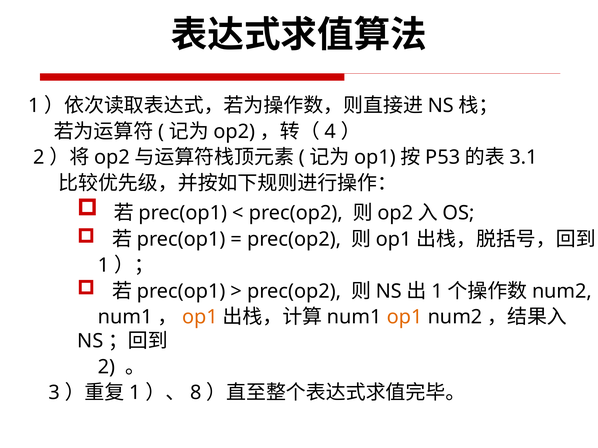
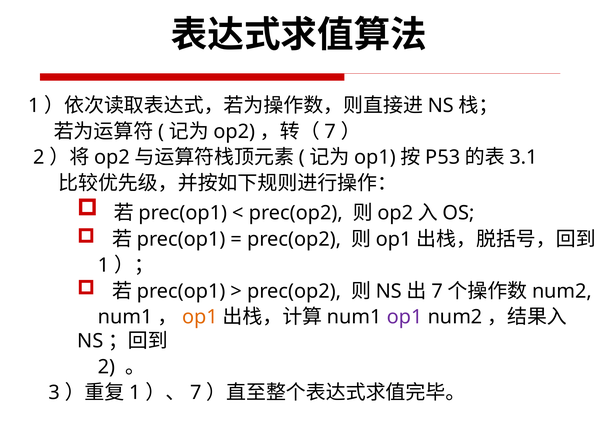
4: 4 -> 7 (330, 132)
1: 1 -> 7 (437, 291)
op1 colour: orange -> purple (405, 317)
8: 8 -> 7 (196, 393)
